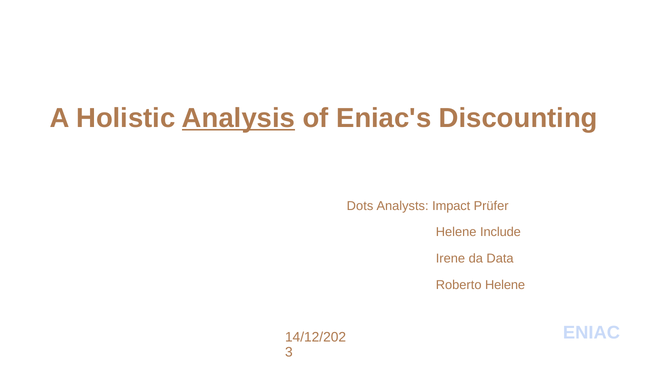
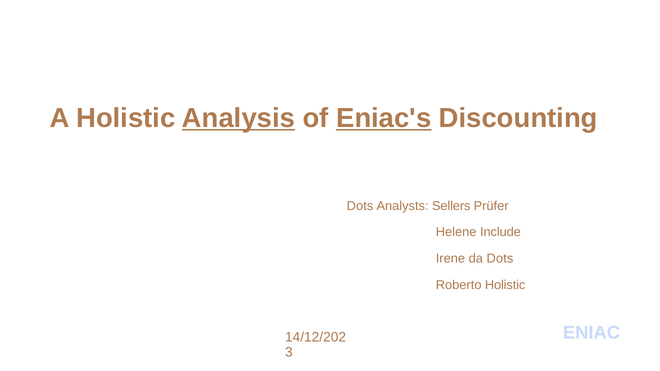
Eniac's underline: none -> present (384, 118)
Impact: Impact -> Sellers (451, 206)
da Data: Data -> Dots (500, 259)
Roberto Helene: Helene -> Holistic (505, 285)
